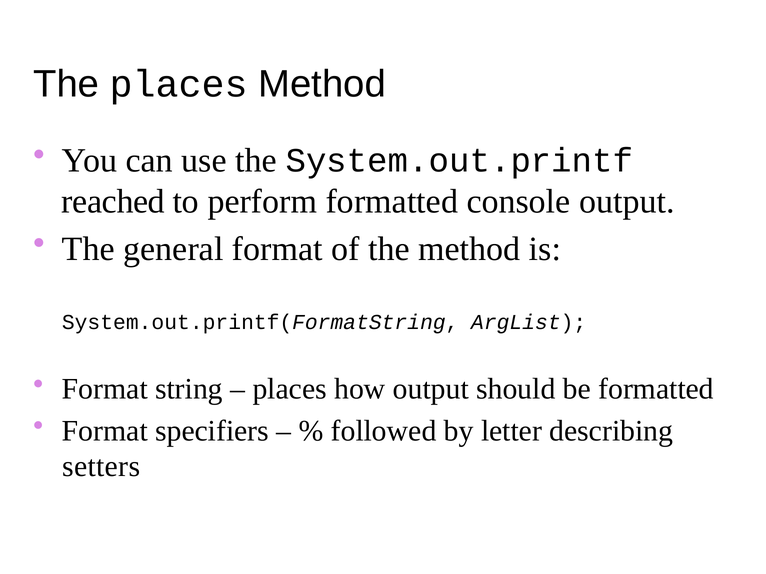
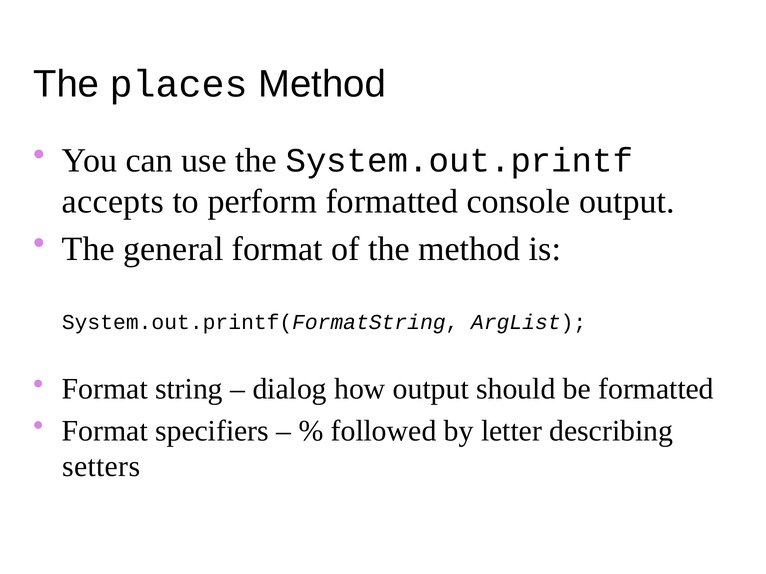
reached: reached -> accepts (113, 202)
places: places -> dialog (290, 389)
